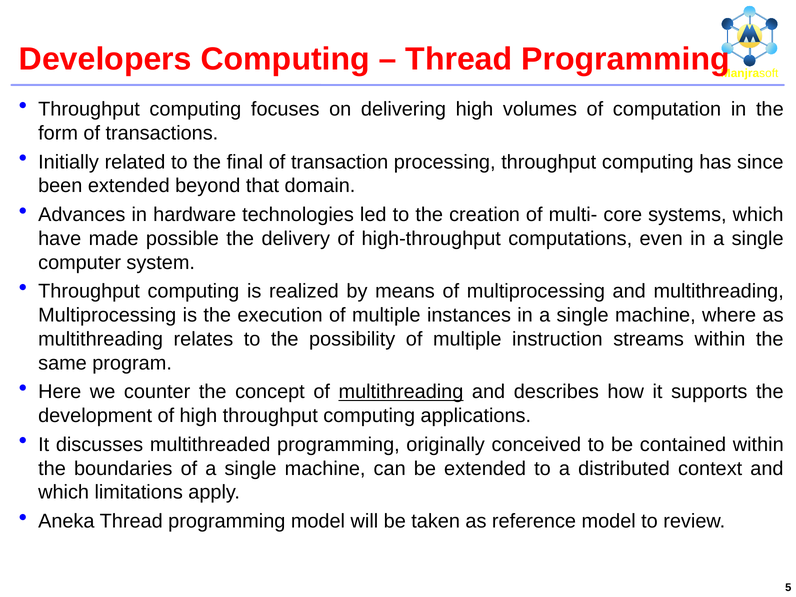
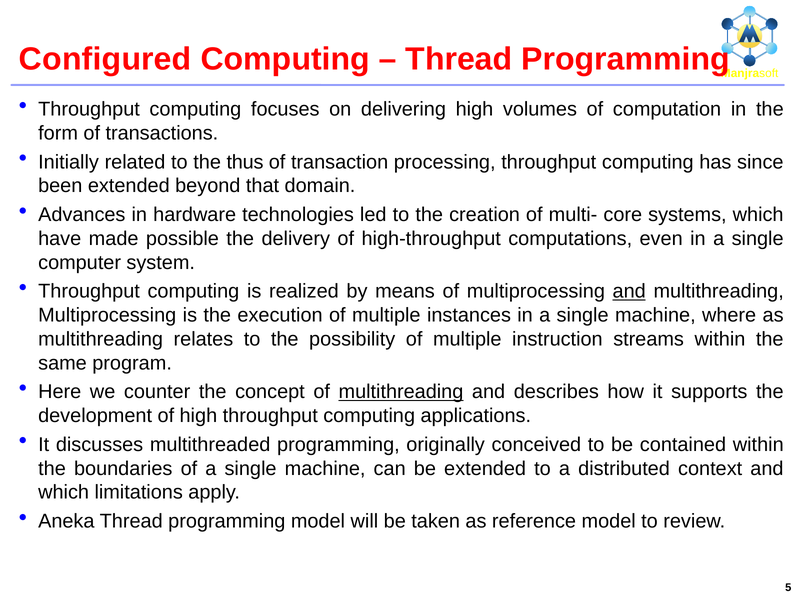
Developers: Developers -> Configured (105, 59)
final: final -> thus (245, 162)
and underline: none -> present (629, 291)
